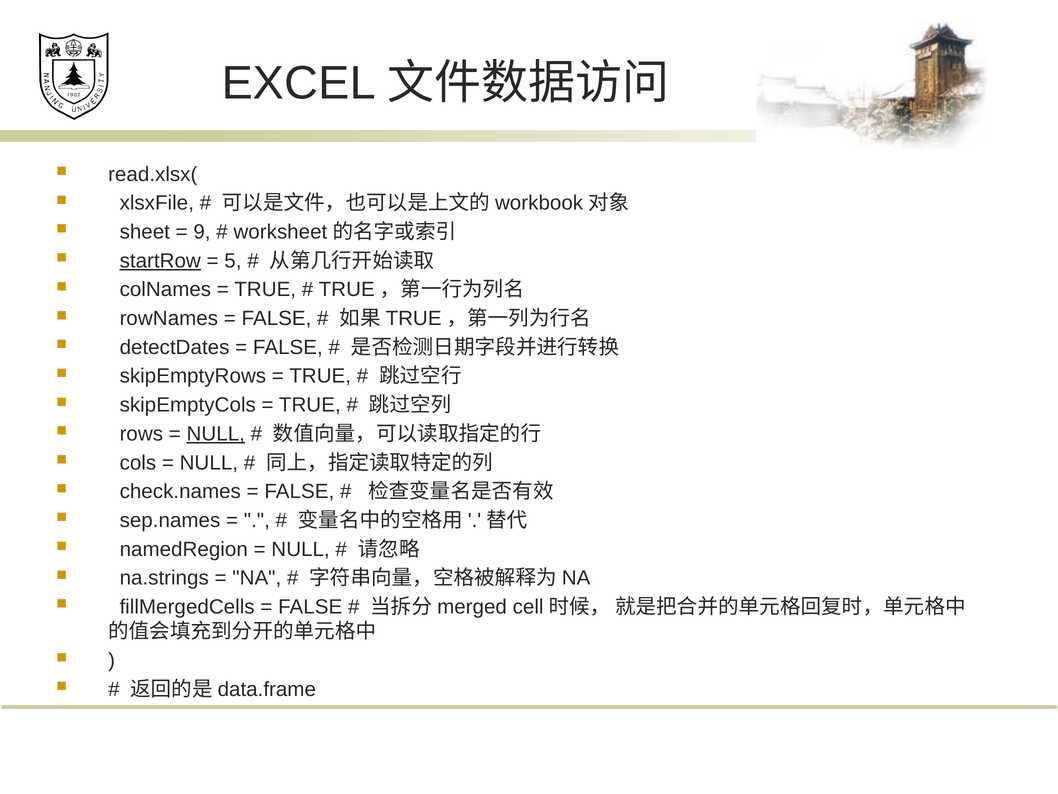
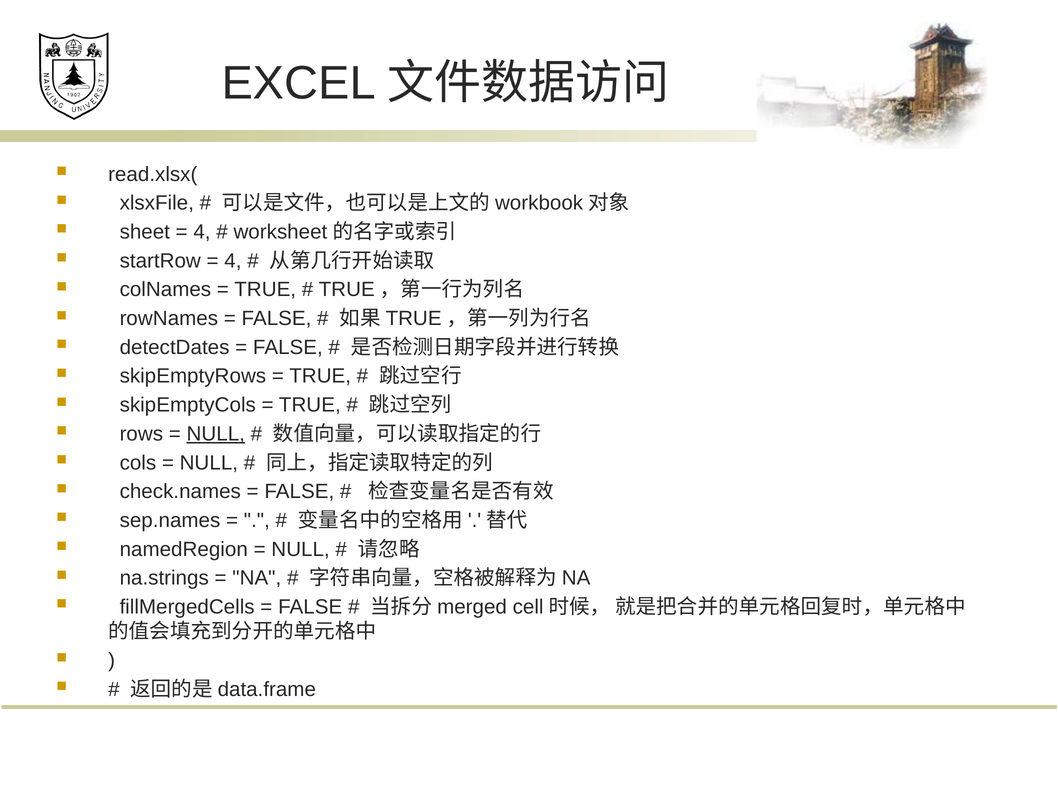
9: 9 -> 4 (202, 232)
startRow underline: present -> none (160, 261)
5: 5 -> 4 (233, 261)
